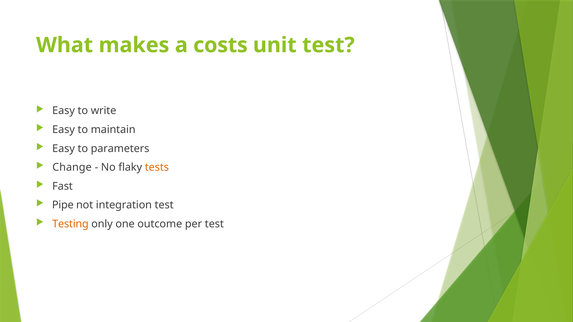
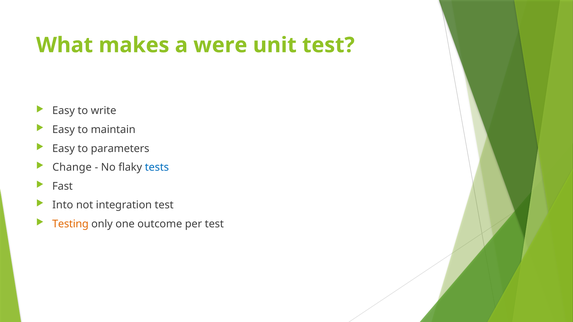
costs: costs -> were (220, 45)
tests colour: orange -> blue (157, 167)
Pipe: Pipe -> Into (63, 205)
